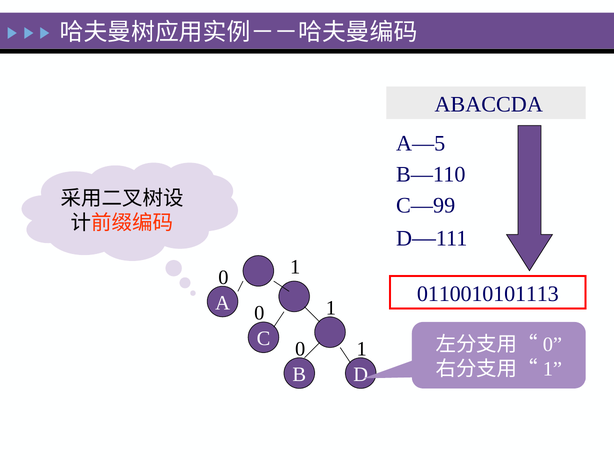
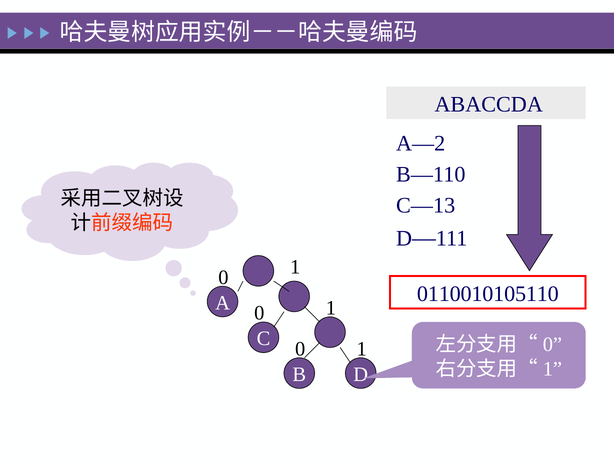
A—5: A—5 -> A—2 (421, 144)
C—99: C—99 -> C—13 (426, 206)
0110010101113: 0110010101113 -> 0110010105110 (488, 294)
